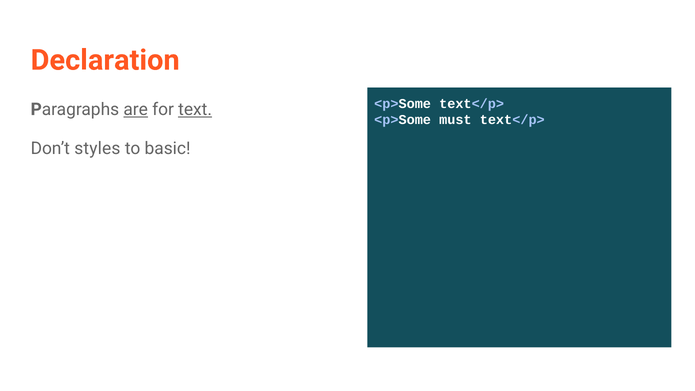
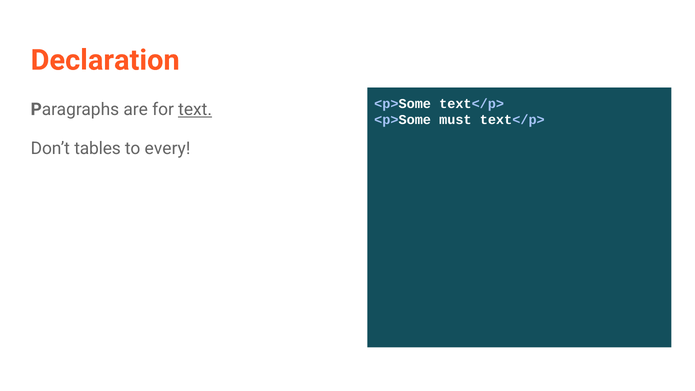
are underline: present -> none (136, 109)
styles: styles -> tables (98, 149)
basic: basic -> every (167, 149)
